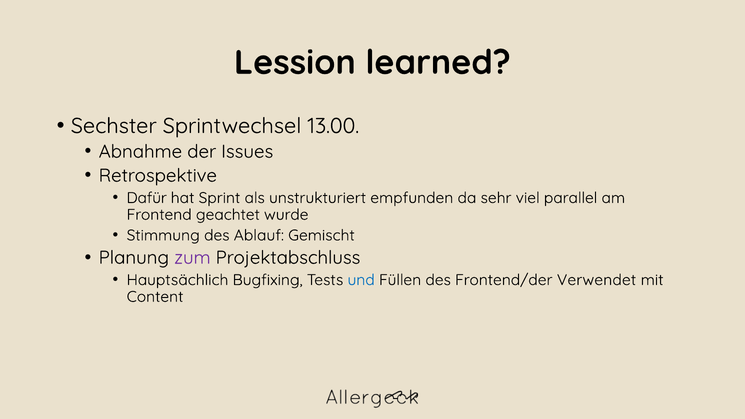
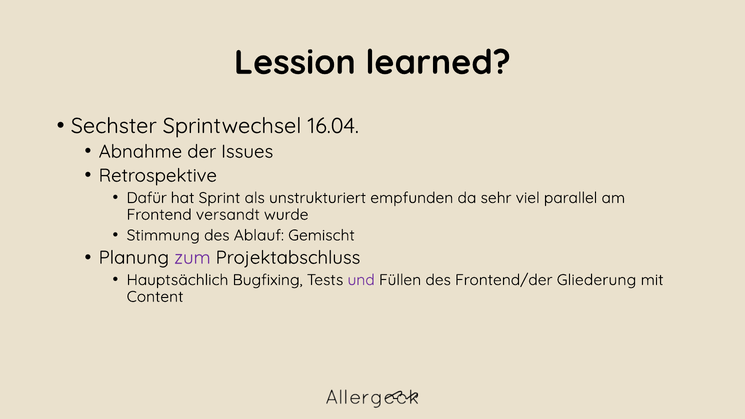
13.00: 13.00 -> 16.04 (333, 126)
geachtet: geachtet -> versandt (228, 215)
und colour: blue -> purple (361, 280)
Verwendet: Verwendet -> Gliederung (597, 280)
